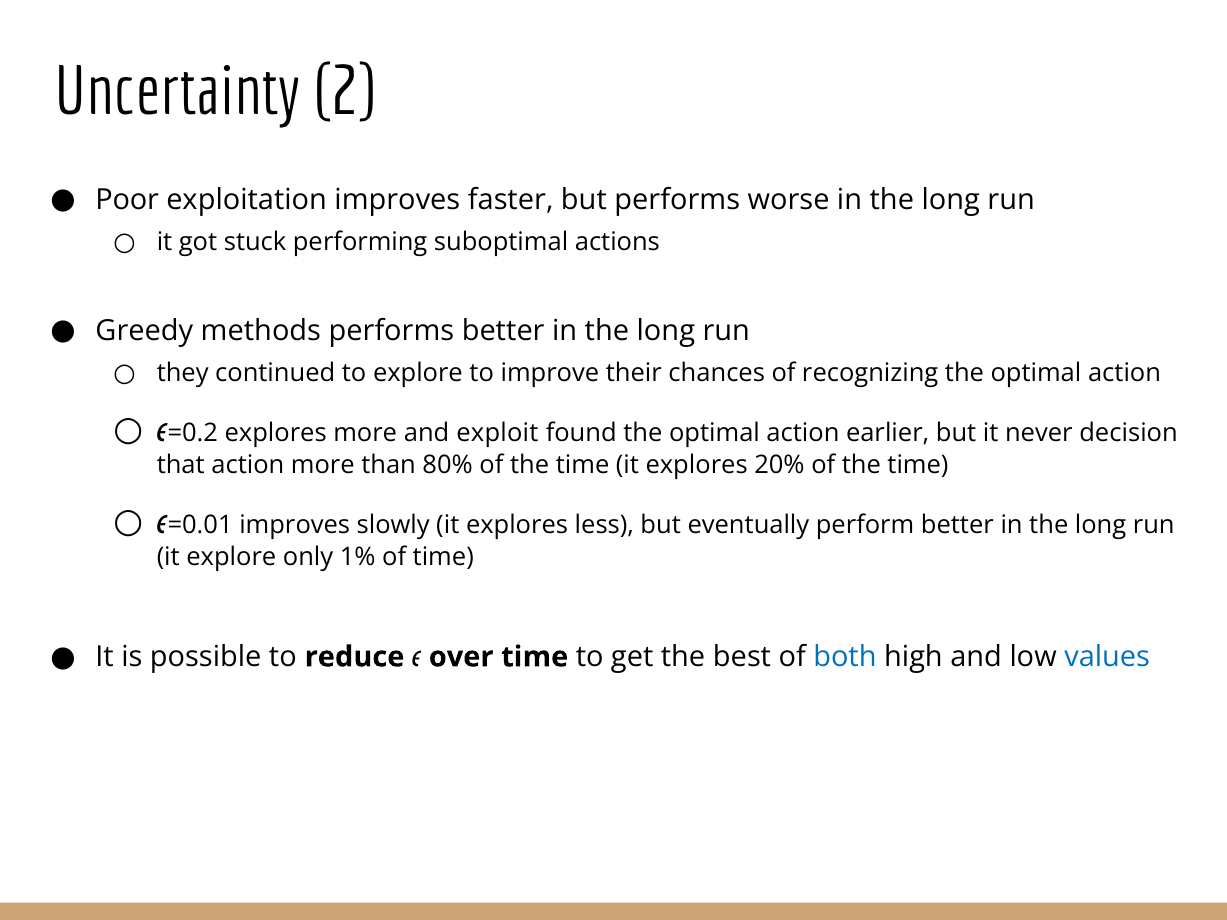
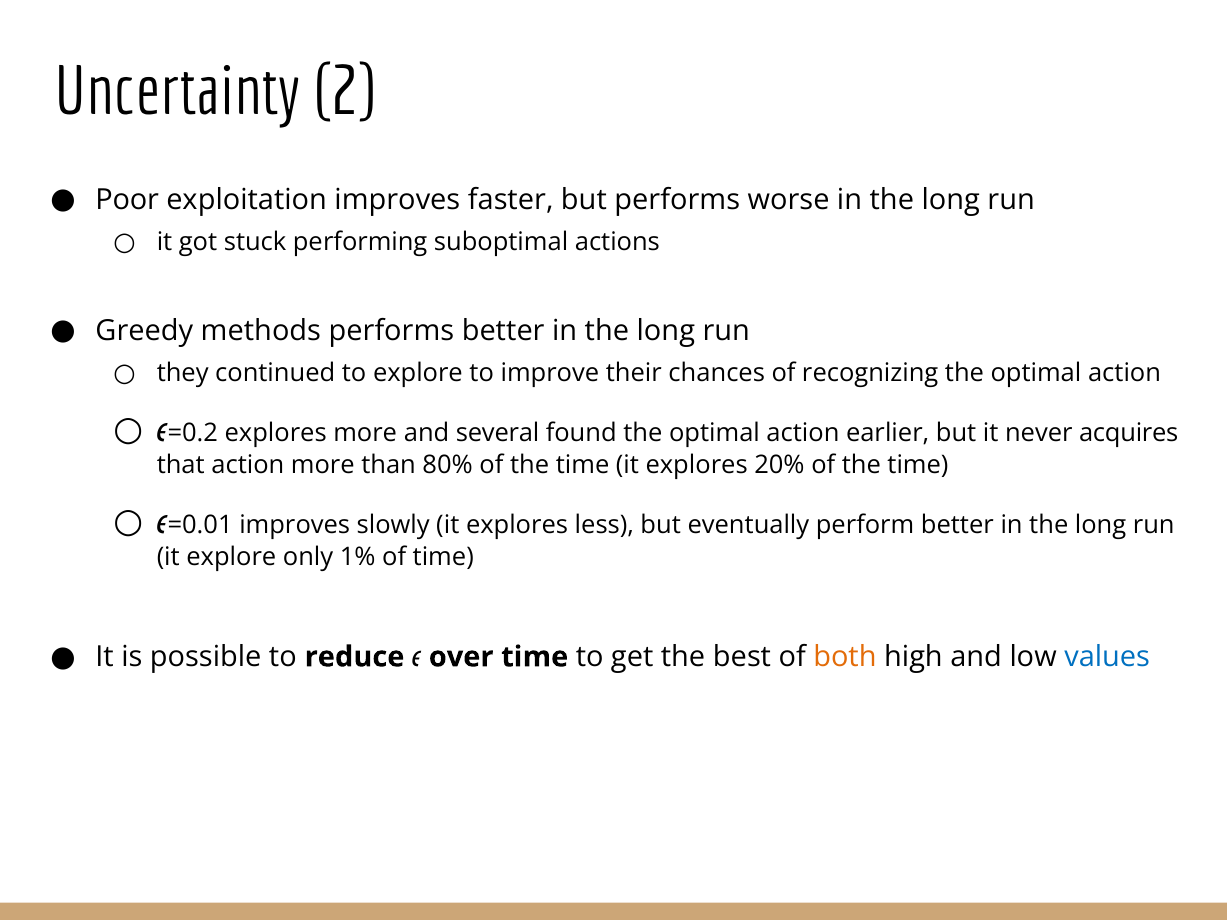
exploit: exploit -> several (498, 433)
decision: decision -> acquires (1129, 433)
both colour: blue -> orange (845, 657)
